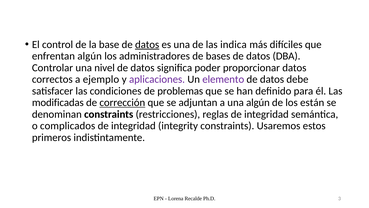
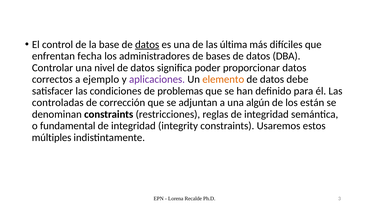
indica: indica -> última (234, 44)
enfrentan algún: algún -> fecha (90, 56)
elemento colour: purple -> orange (223, 79)
modificadas: modificadas -> controladas (58, 102)
corrección underline: present -> none (122, 102)
complicados: complicados -> fundamental (68, 126)
primeros: primeros -> múltiples (52, 137)
